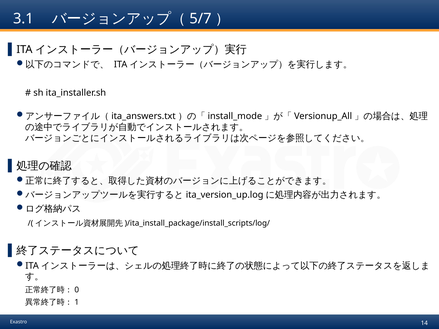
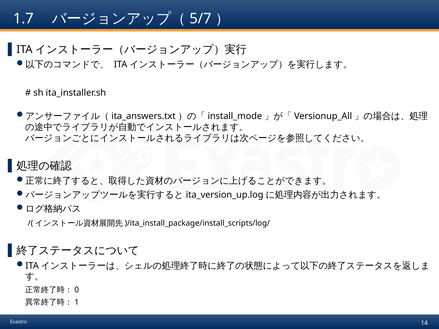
3.1: 3.1 -> 1.7 (23, 19)
